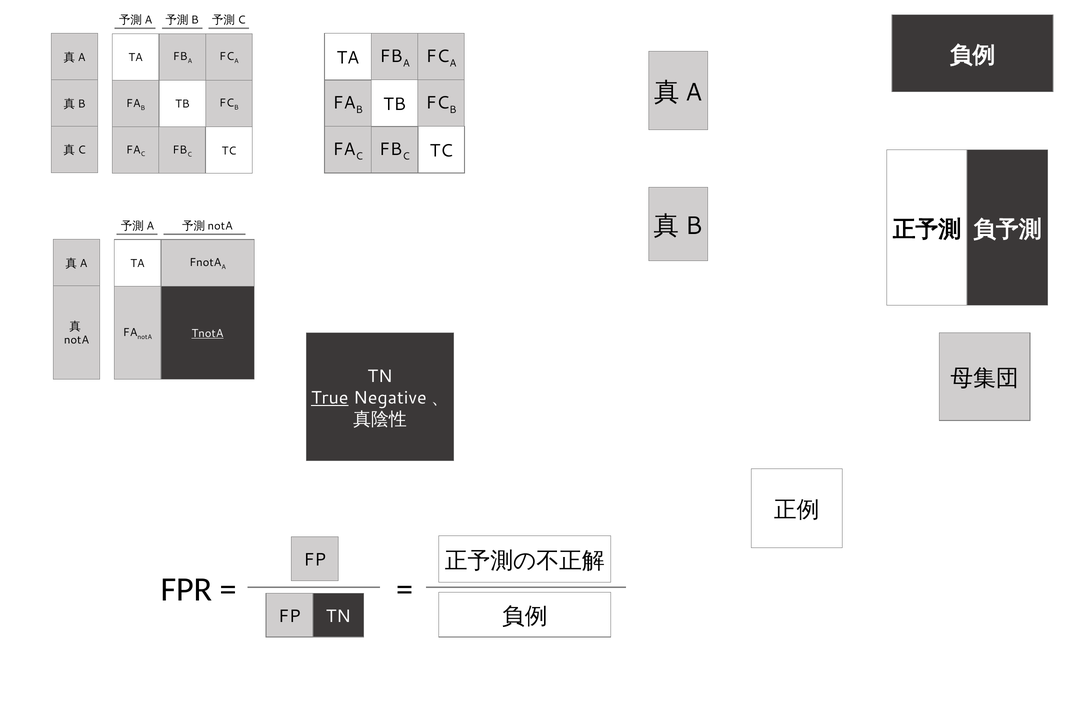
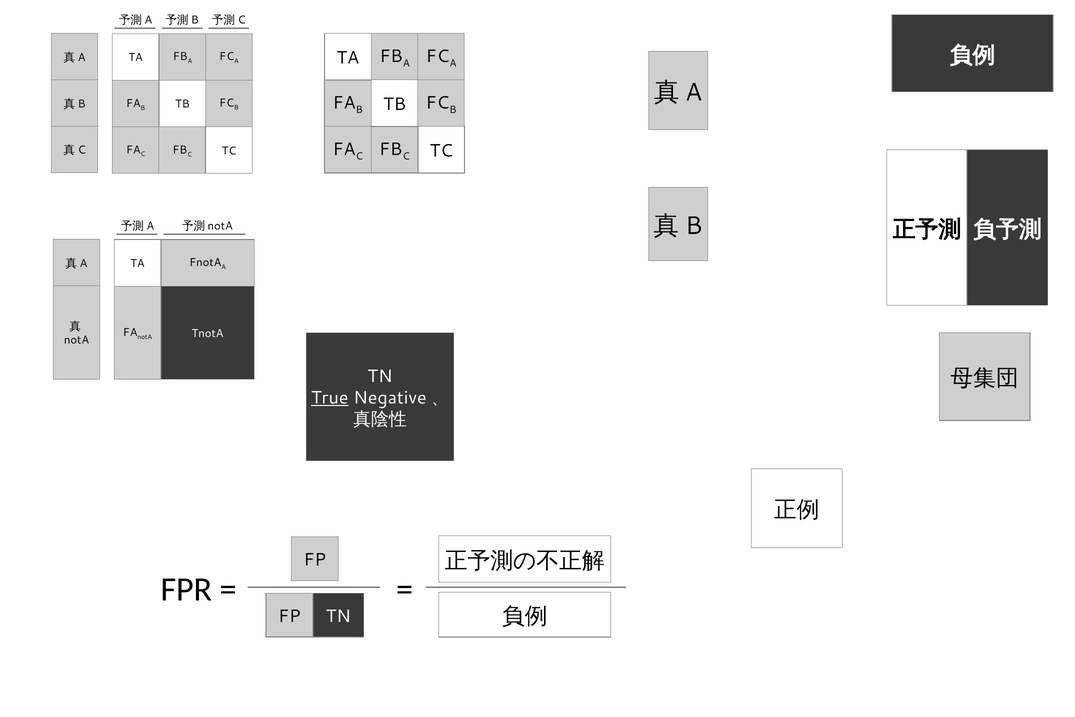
TnotA underline: present -> none (208, 333)
